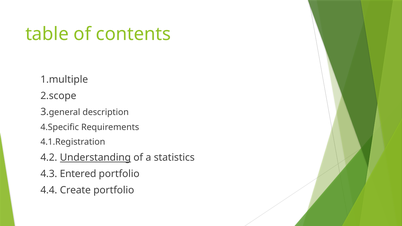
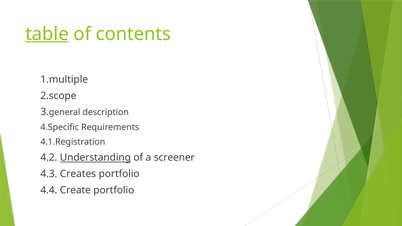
table underline: none -> present (47, 34)
statistics: statistics -> screener (174, 158)
Entered: Entered -> Creates (78, 174)
